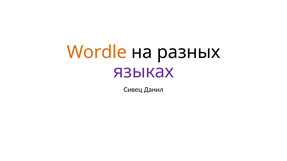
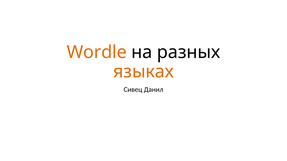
языках colour: purple -> orange (144, 72)
